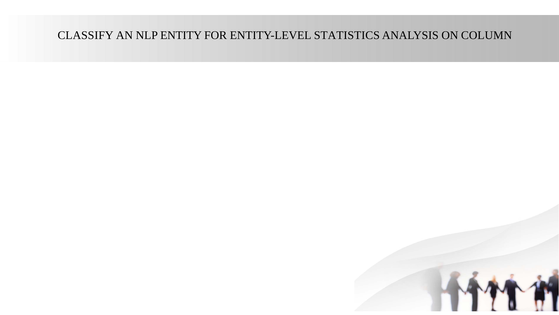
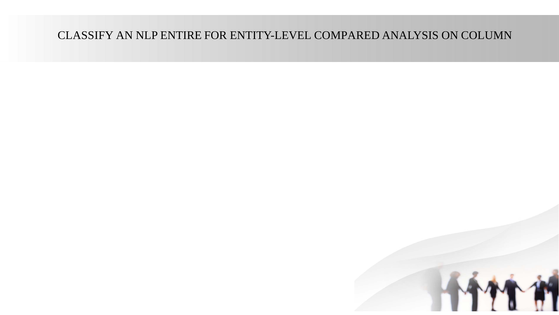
ENTITY: ENTITY -> ENTIRE (181, 35)
STATISTICS: STATISTICS -> COMPARED (347, 35)
